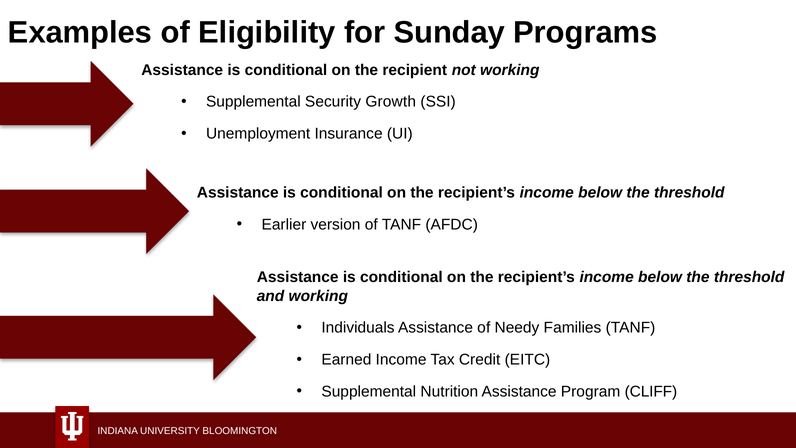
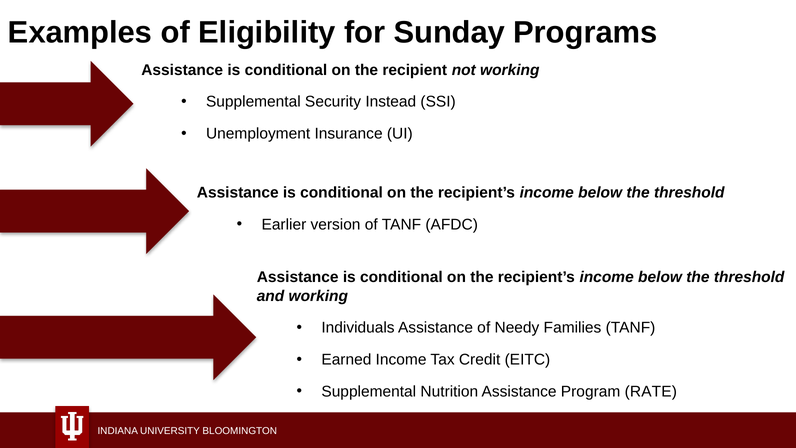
Growth: Growth -> Instead (391, 102)
CLIFF: CLIFF -> RATE (651, 391)
